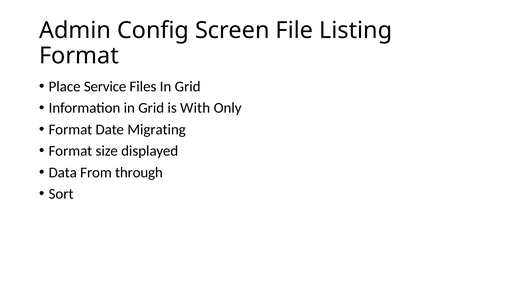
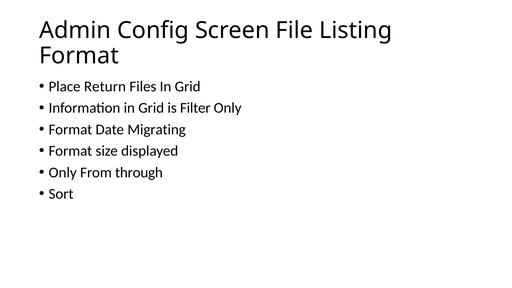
Service: Service -> Return (105, 87)
With: With -> Filter (195, 108)
Data: Data -> Only (63, 172)
